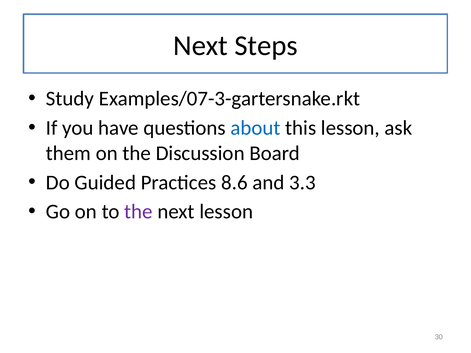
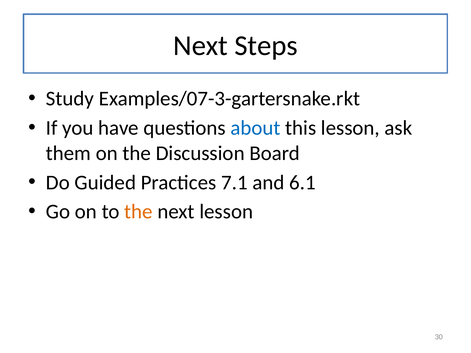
8.6: 8.6 -> 7.1 (234, 183)
3.3: 3.3 -> 6.1 (302, 183)
the colour: purple -> orange (138, 212)
